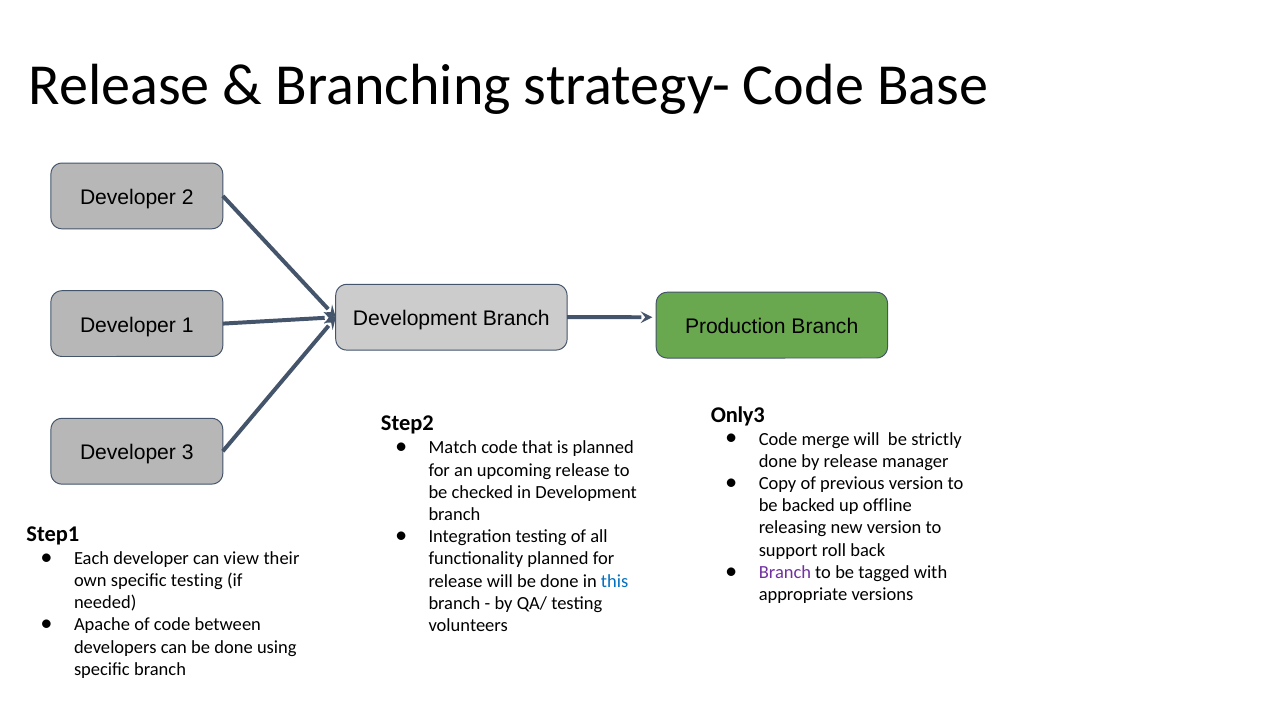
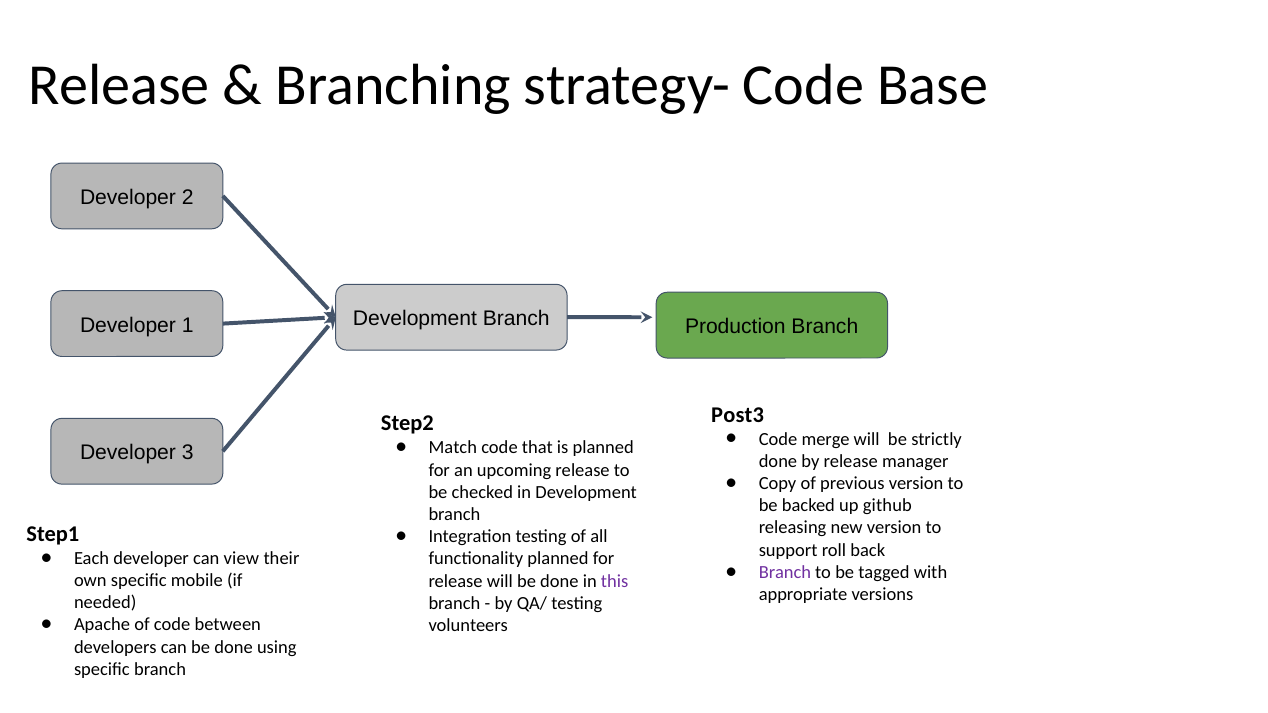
Only3: Only3 -> Post3 (738, 415)
offline: offline -> github (887, 506)
specific testing: testing -> mobile (197, 581)
this colour: blue -> purple (615, 581)
